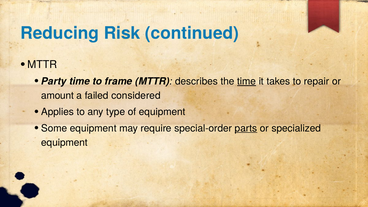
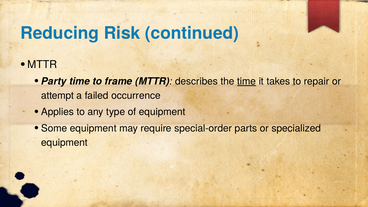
amount: amount -> attempt (57, 96)
considered: considered -> occurrence (136, 96)
parts underline: present -> none (246, 128)
